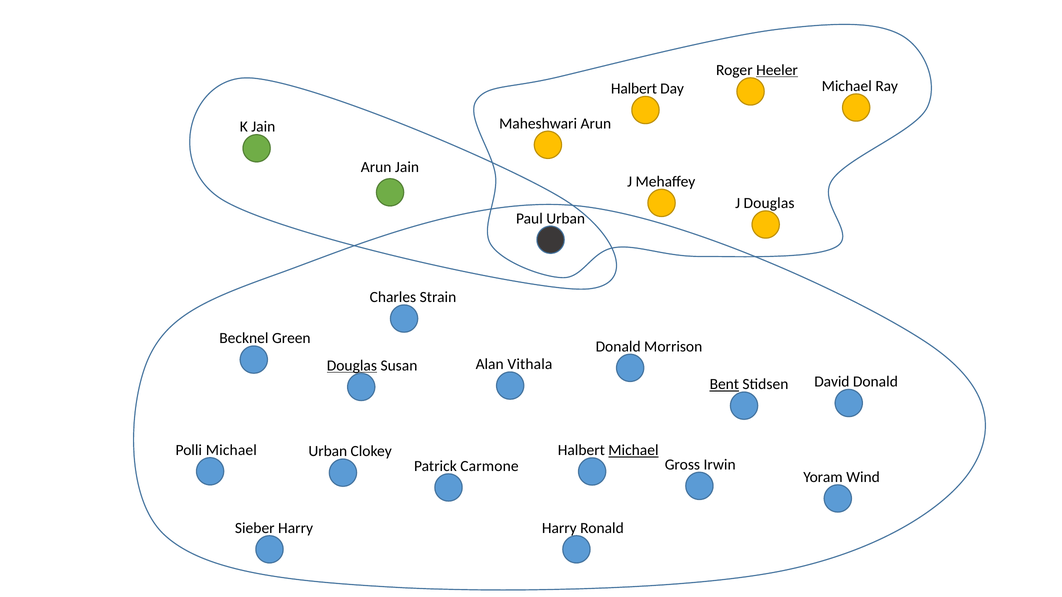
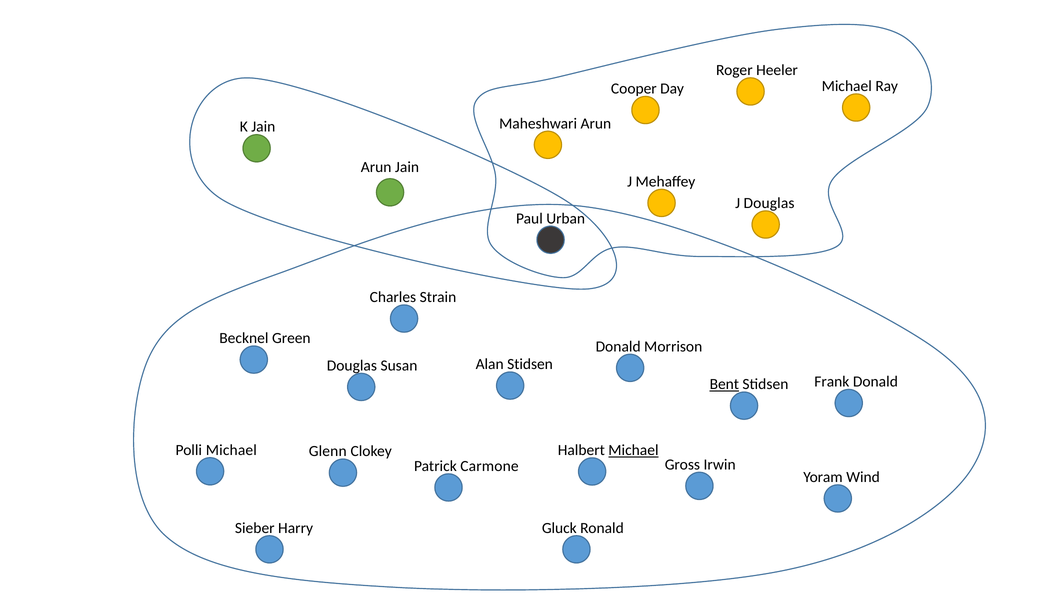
Heeler underline: present -> none (777, 70)
Halbert: Halbert -> Cooper (634, 89)
Alan Vithala: Vithala -> Stidsen (530, 365)
Douglas underline: present -> none (352, 366)
David: David -> Frank (832, 382)
Urban: Urban -> Glenn (328, 452)
Harry: Harry -> Gluck (559, 528)
